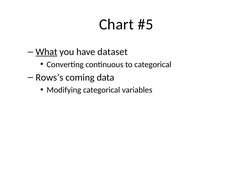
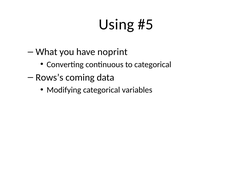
Chart: Chart -> Using (116, 24)
What underline: present -> none (46, 52)
dataset: dataset -> noprint (113, 52)
